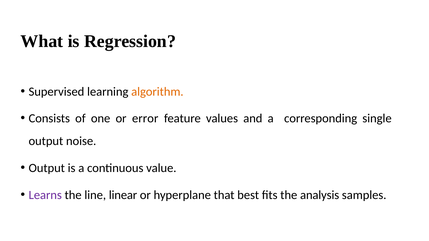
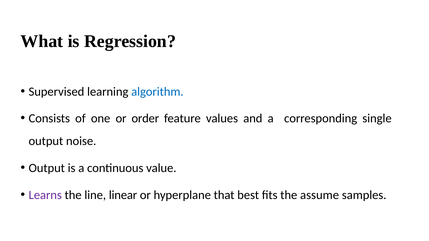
algorithm colour: orange -> blue (157, 92)
error: error -> order (145, 119)
analysis: analysis -> assume (320, 195)
